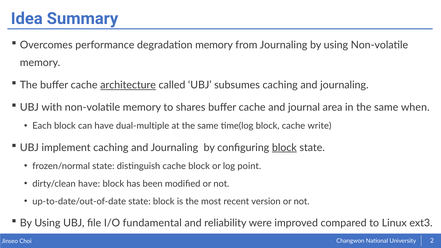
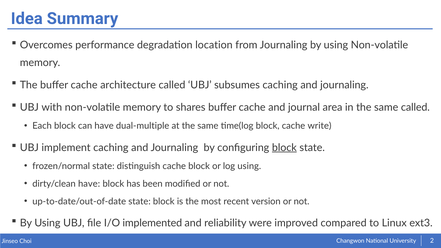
degradation memory: memory -> location (214, 45)
architecture underline: present -> none (128, 85)
same when: when -> called (415, 108)
log point: point -> using (249, 166)
fundamental: fundamental -> implemented (152, 223)
